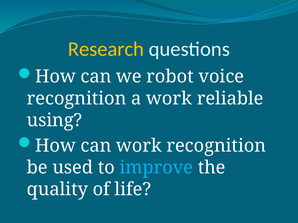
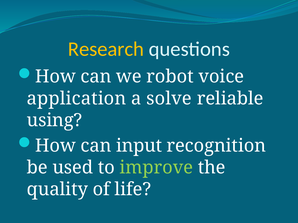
recognition: recognition -> application (76, 99)
a work: work -> solve (169, 99)
can work: work -> input (139, 146)
improve colour: light blue -> light green (156, 168)
